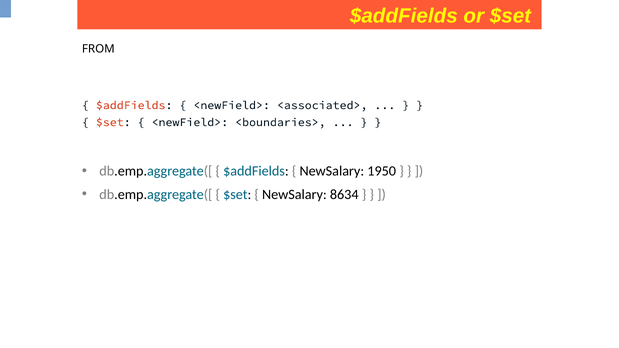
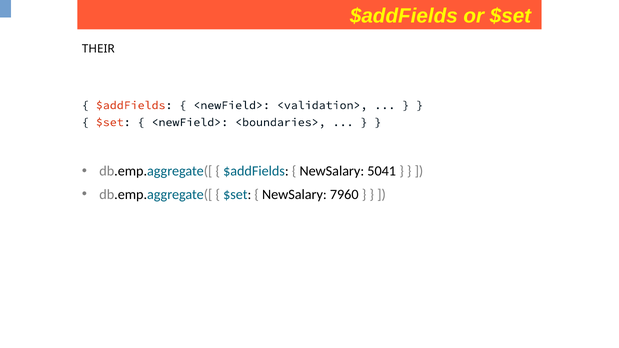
FROM: FROM -> THEIR (98, 49)
<associated>: <associated> -> <validation> (322, 105)
1950: 1950 -> 5041 (382, 171)
8634: 8634 -> 7960 (344, 194)
